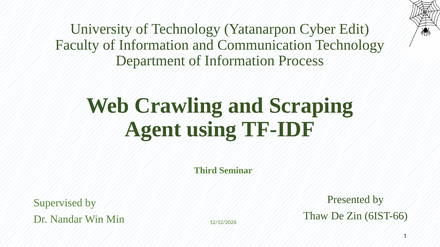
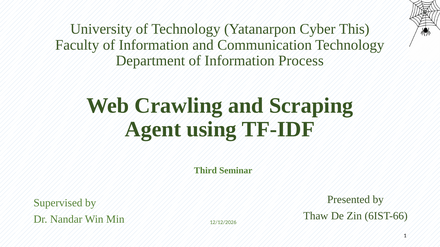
Edit: Edit -> This (354, 29)
